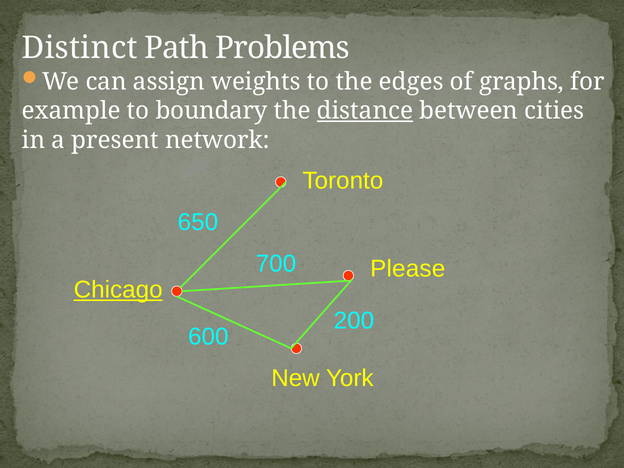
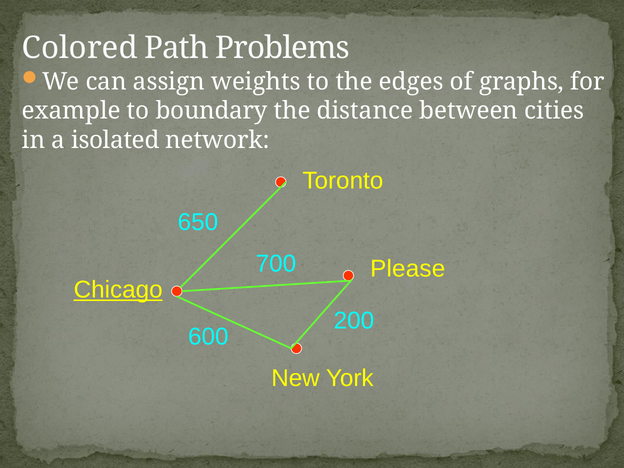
Distinct: Distinct -> Colored (80, 48)
distance underline: present -> none (365, 111)
present: present -> isolated (115, 140)
